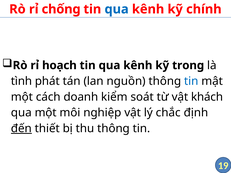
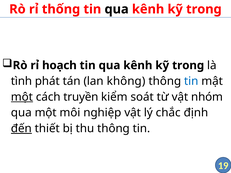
chống: chống -> thống (61, 9)
qua colour: blue -> black (117, 9)
chính: chính -> trong (204, 9)
nguồn: nguồn -> không (126, 81)
một underline: none -> present (22, 97)
doanh: doanh -> truyền (81, 97)
khách: khách -> nhóm (207, 97)
